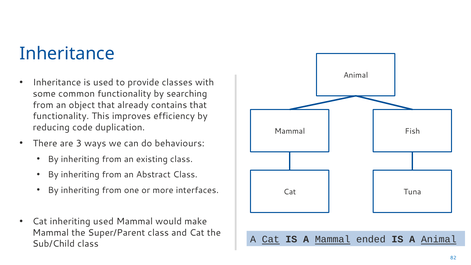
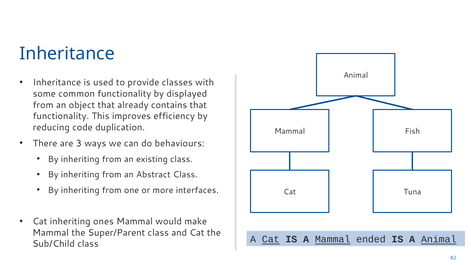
searching: searching -> displayed (187, 94)
inheriting used: used -> ones (103, 221)
